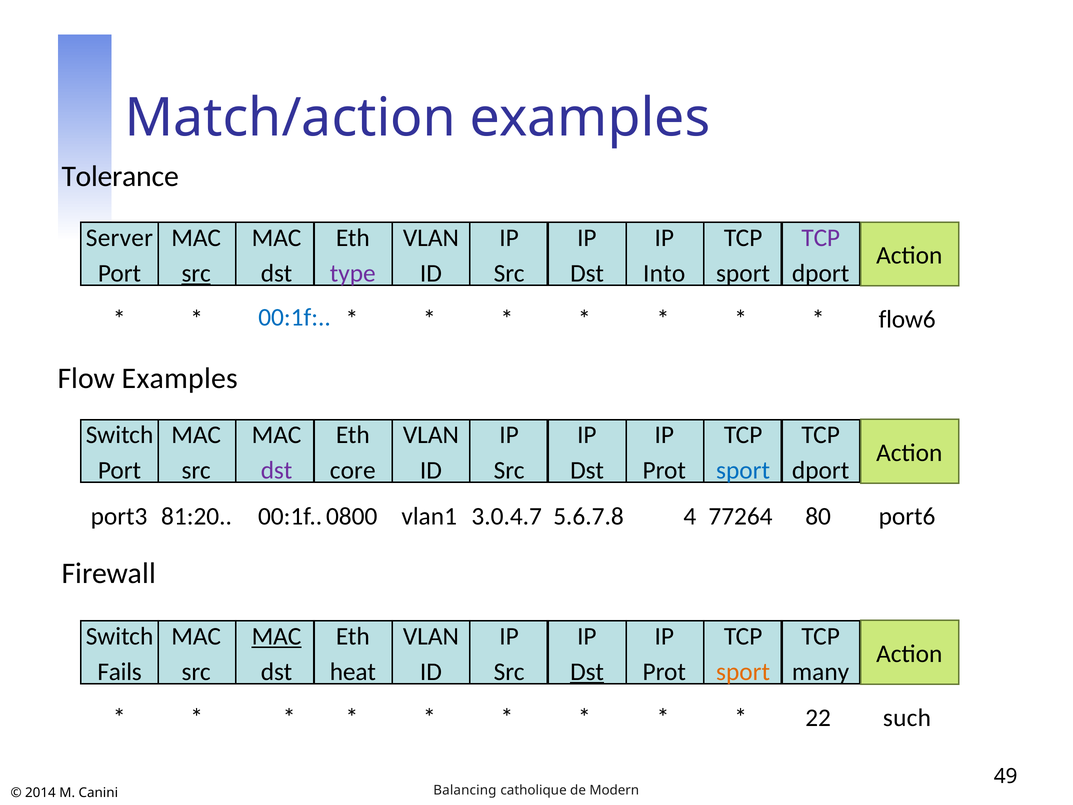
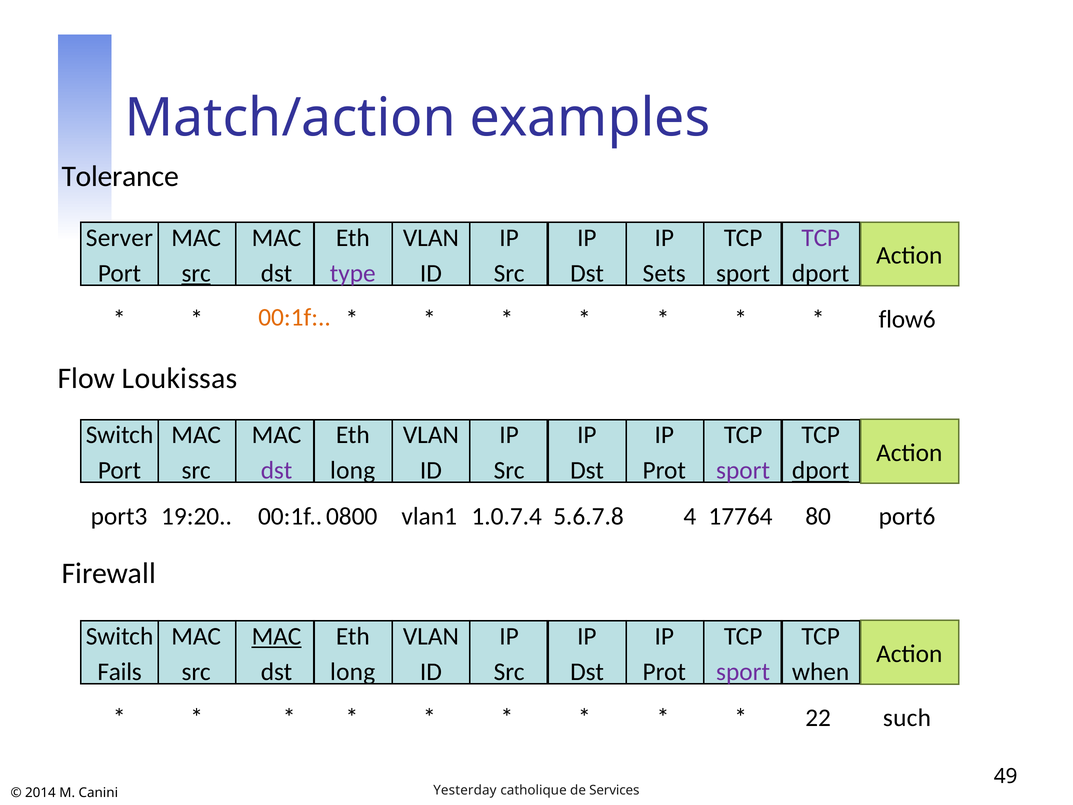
Into: Into -> Sets (664, 273)
00:1f colour: blue -> orange (295, 317)
Flow Examples: Examples -> Loukissas (180, 378)
core: core -> long (353, 470)
sport colour: blue -> purple (743, 470)
dport underline: none -> present (821, 470)
81:20: 81:20 -> 19:20 (197, 516)
3.0.4.7: 3.0.4.7 -> 1.0.7.4 (507, 516)
77264: 77264 -> 17764 (740, 516)
heat: heat -> long (353, 672)
Dst underline: present -> none (587, 672)
sport colour: orange -> purple (743, 672)
many: many -> when (821, 672)
Balancing: Balancing -> Yesterday (465, 790)
Modern: Modern -> Services (614, 790)
